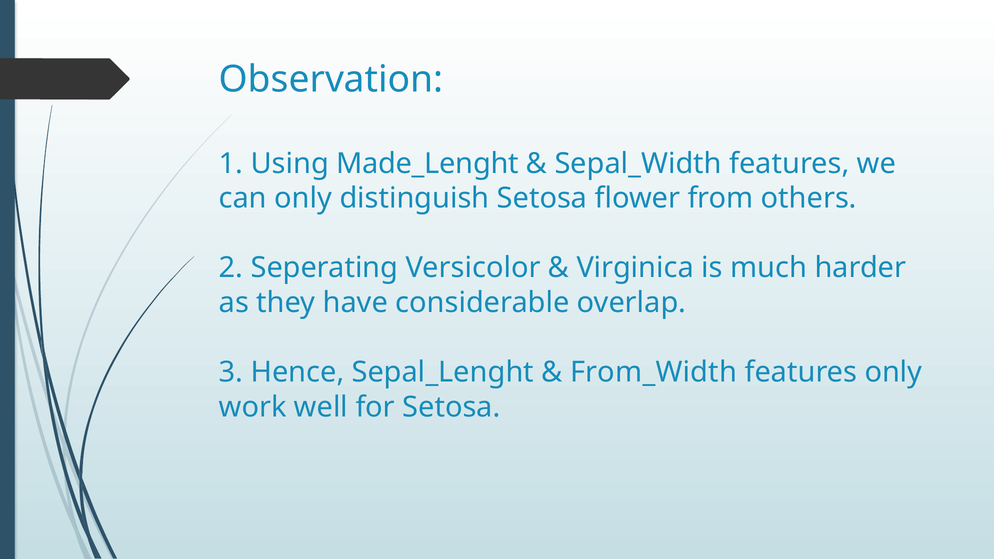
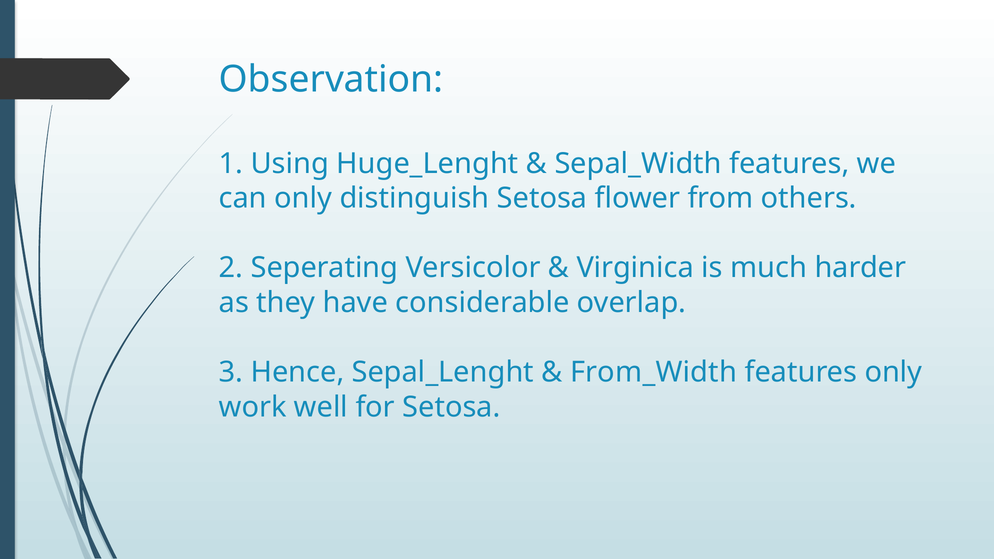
Made_Lenght: Made_Lenght -> Huge_Lenght (427, 164)
